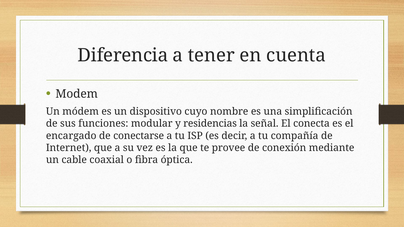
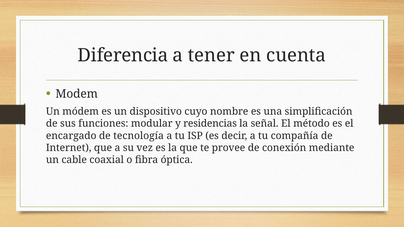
conecta: conecta -> método (311, 124)
conectarse: conectarse -> tecnología (139, 136)
